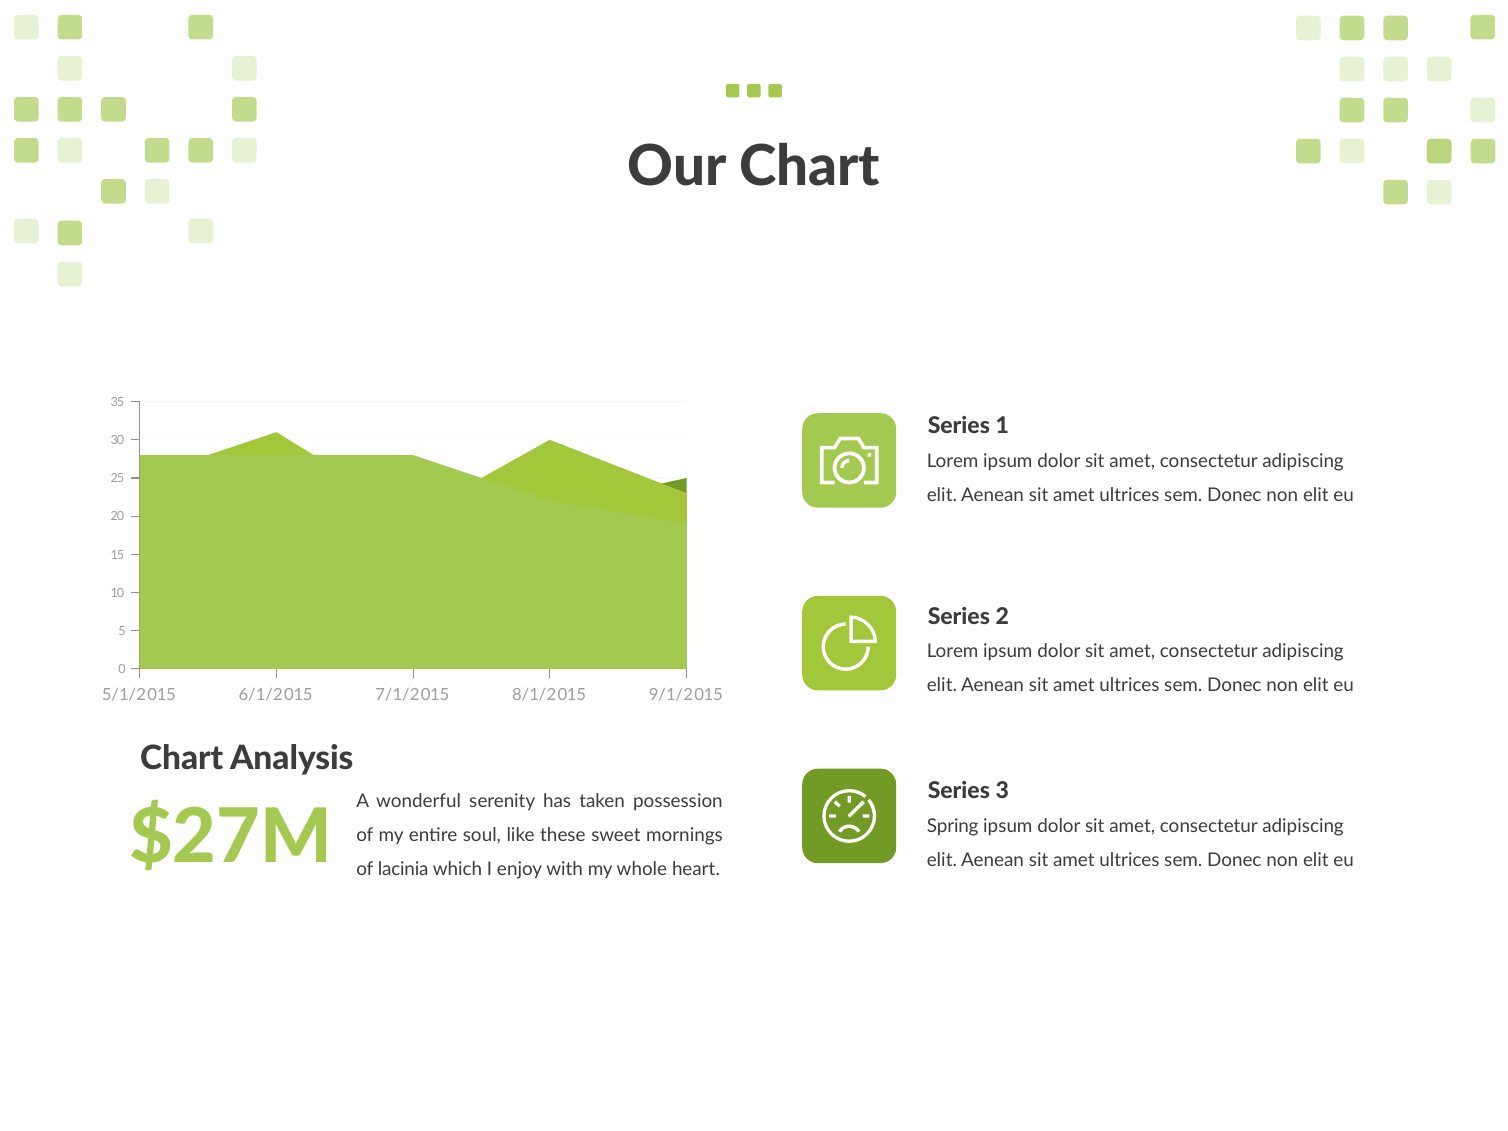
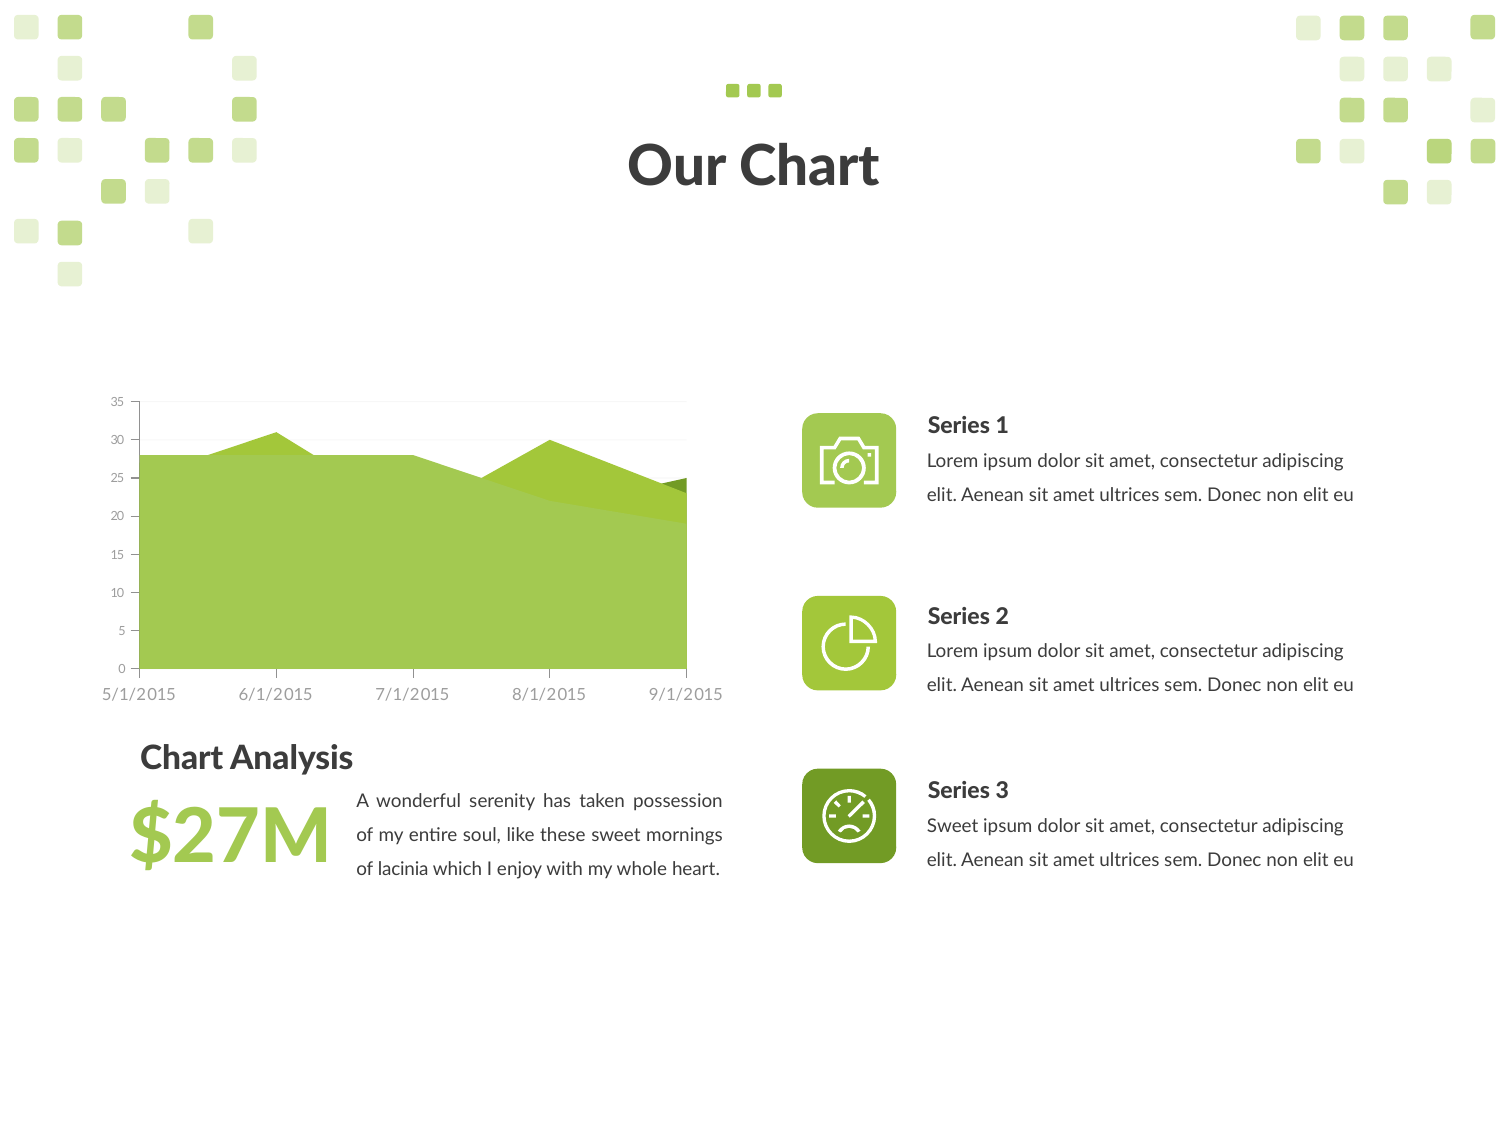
Spring: Spring -> Sweet (953, 826)
